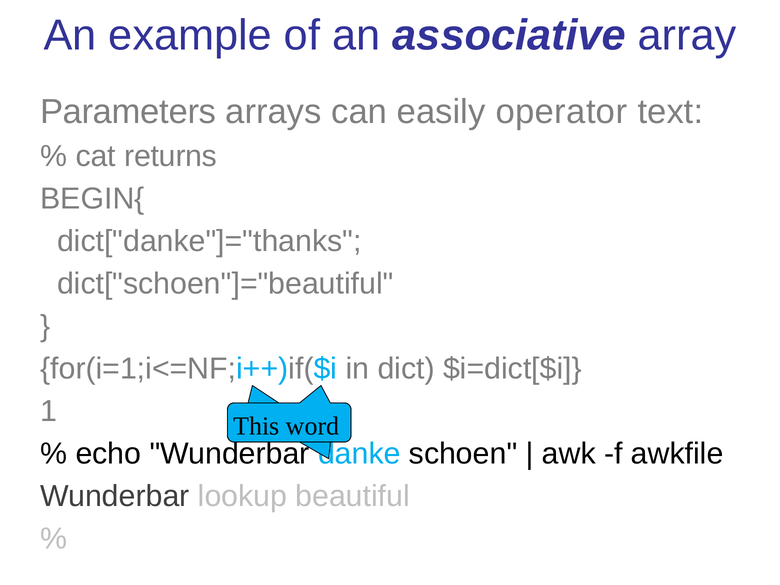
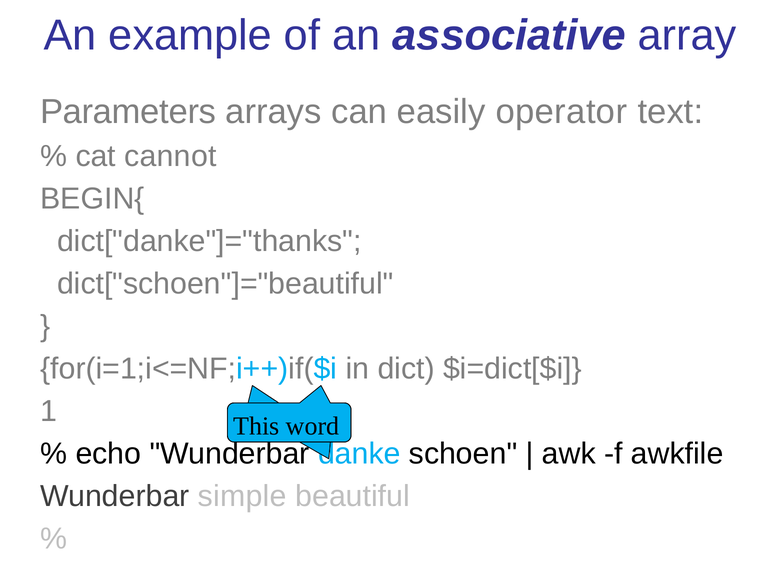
returns: returns -> cannot (170, 156)
lookup: lookup -> simple (242, 496)
